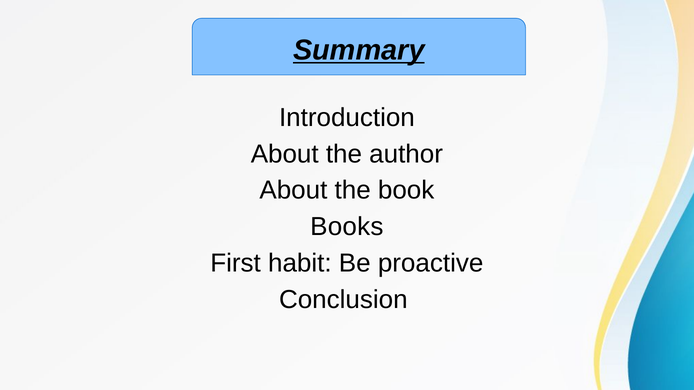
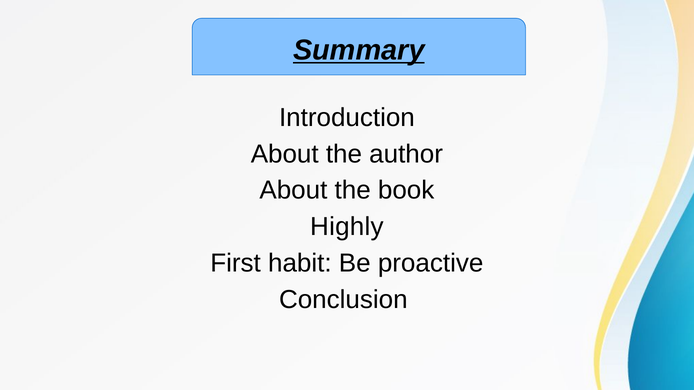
Books: Books -> Highly (347, 227)
